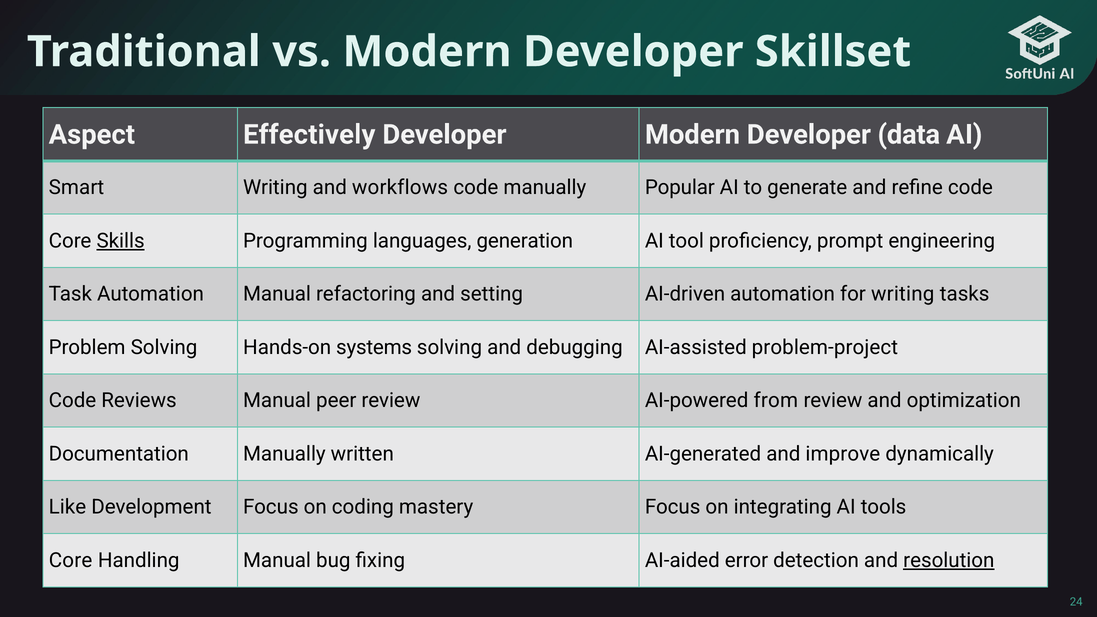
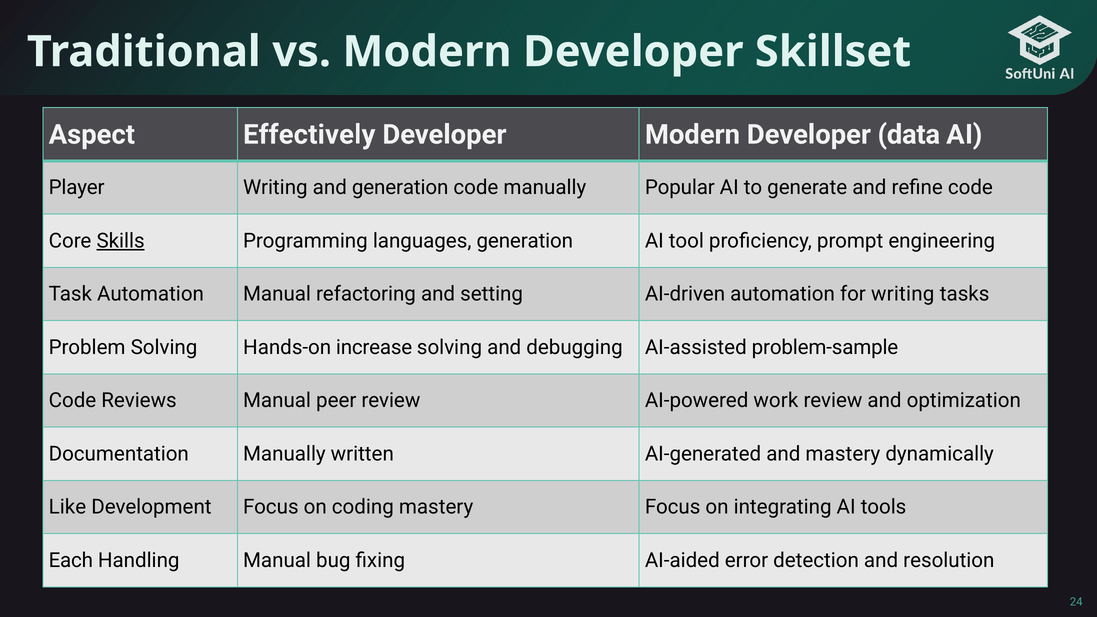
Smart: Smart -> Player (77, 188)
and workflows: workflows -> generation (400, 188)
systems: systems -> increase (374, 348)
problem-project: problem-project -> problem-sample (825, 348)
from: from -> work (776, 401)
and improve: improve -> mastery (843, 454)
Core: Core -> Each (71, 561)
resolution underline: present -> none (949, 561)
